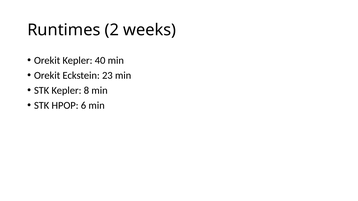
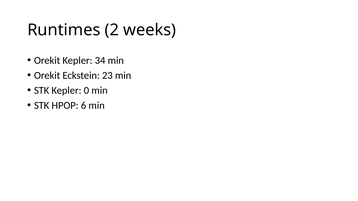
40: 40 -> 34 (100, 61)
8: 8 -> 0 (86, 91)
